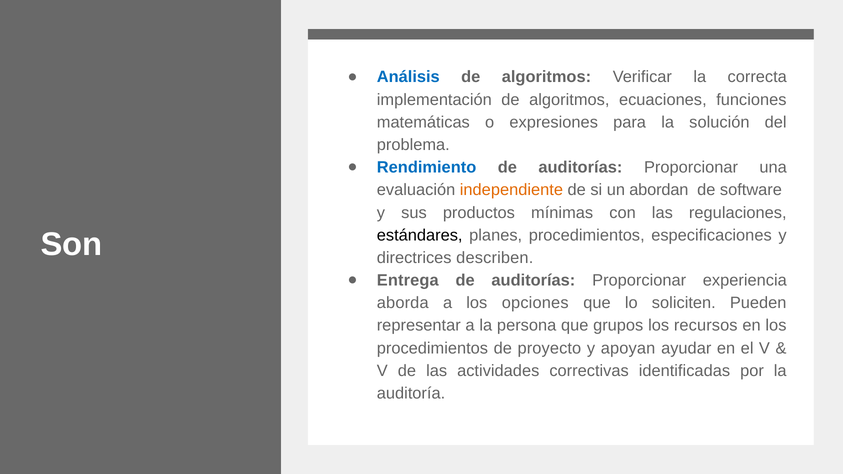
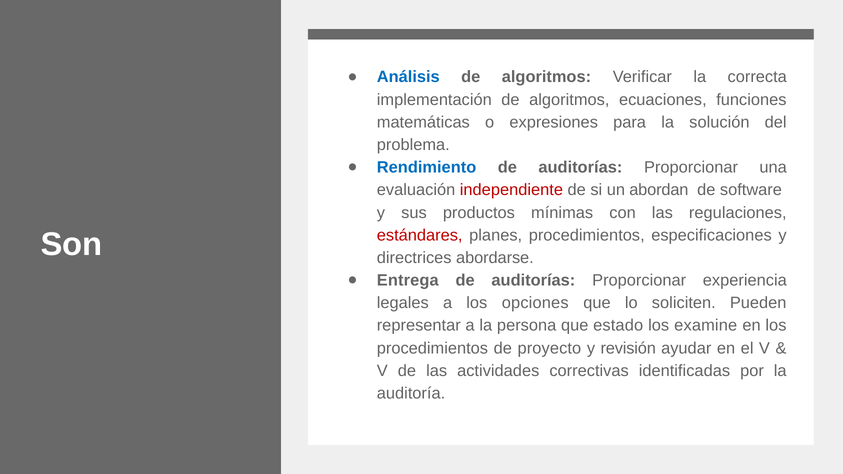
independiente colour: orange -> red (511, 190)
estándares colour: black -> red (420, 235)
describen: describen -> abordarse (495, 258)
aborda: aborda -> legales (403, 303)
grupos: grupos -> estado (618, 326)
recursos: recursos -> examine (706, 326)
apoyan: apoyan -> revisión (628, 348)
